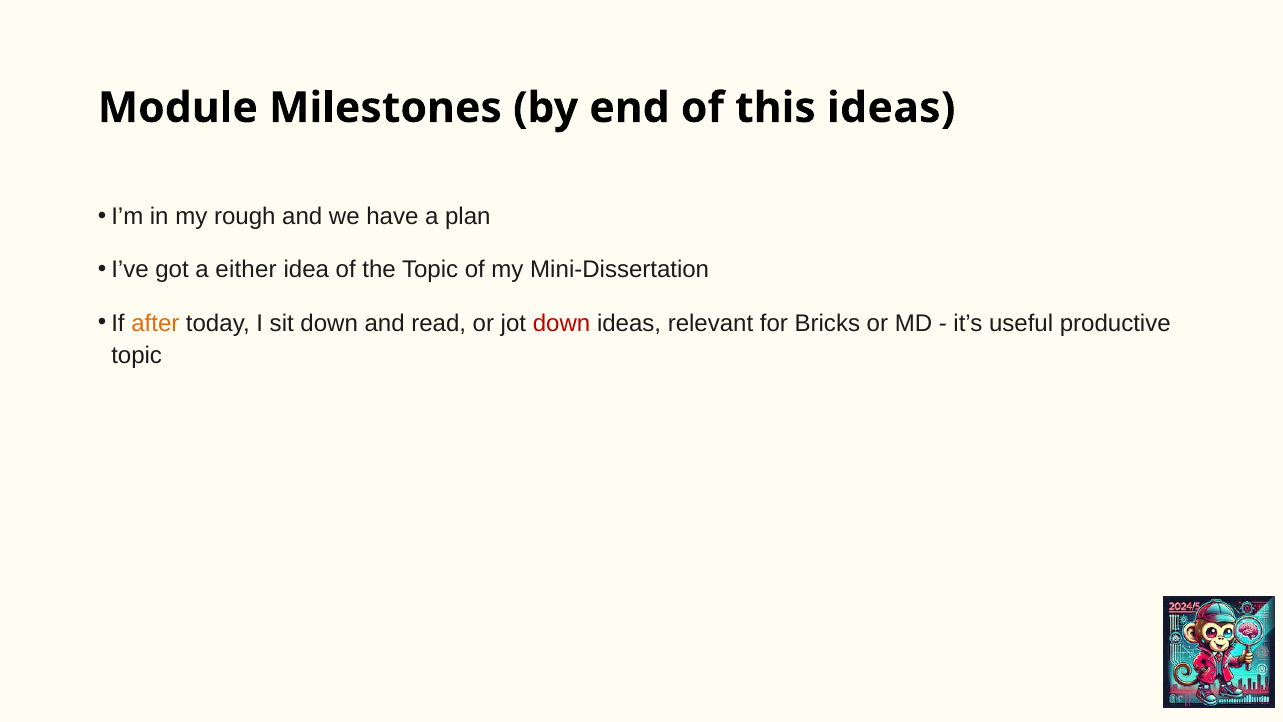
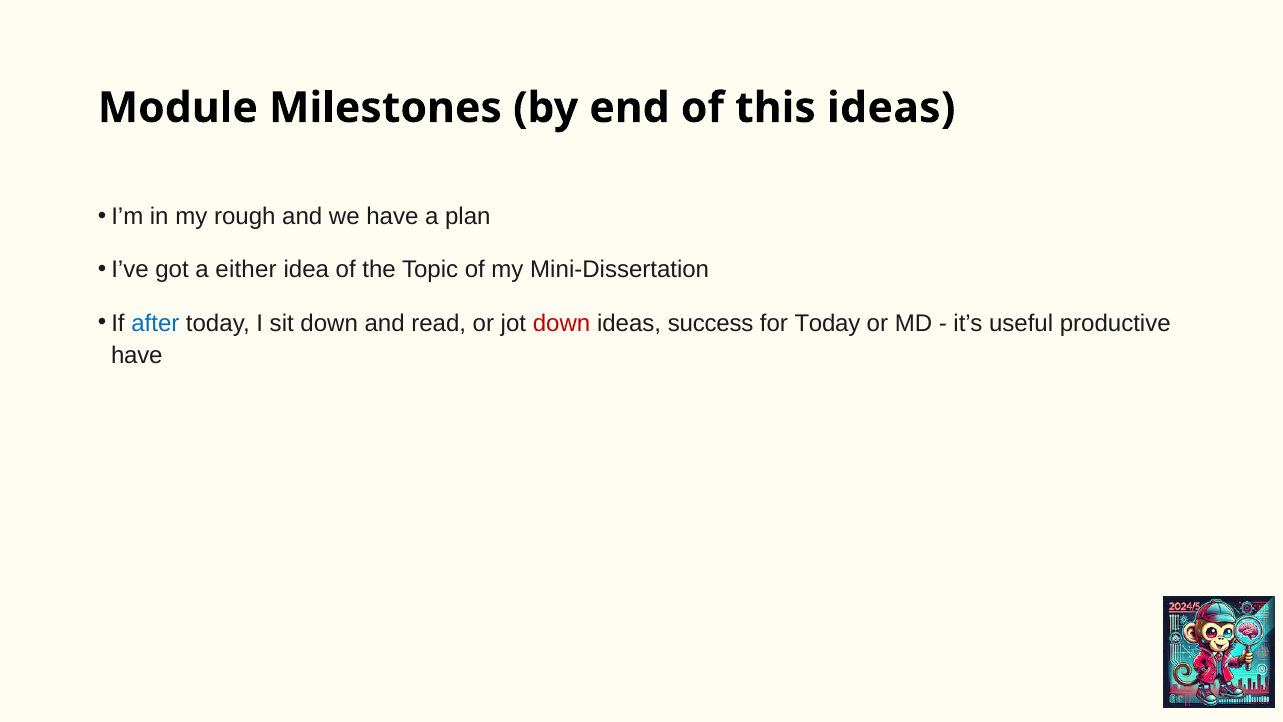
after colour: orange -> blue (155, 323)
relevant: relevant -> success (711, 323)
for Bricks: Bricks -> Today (827, 323)
topic: topic -> have (137, 355)
